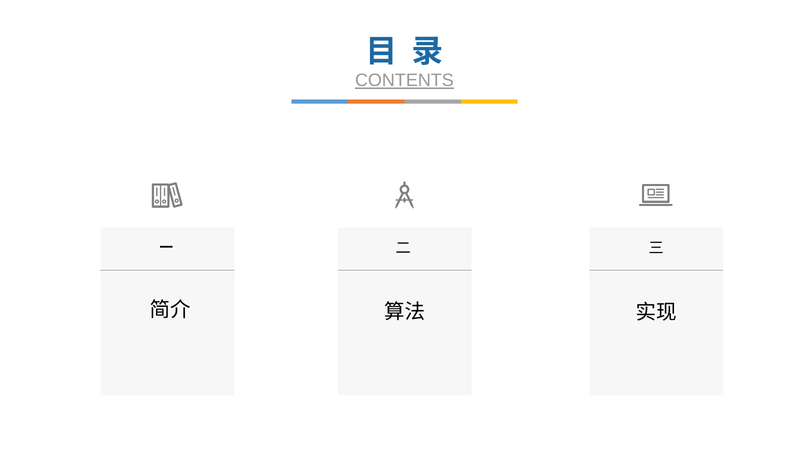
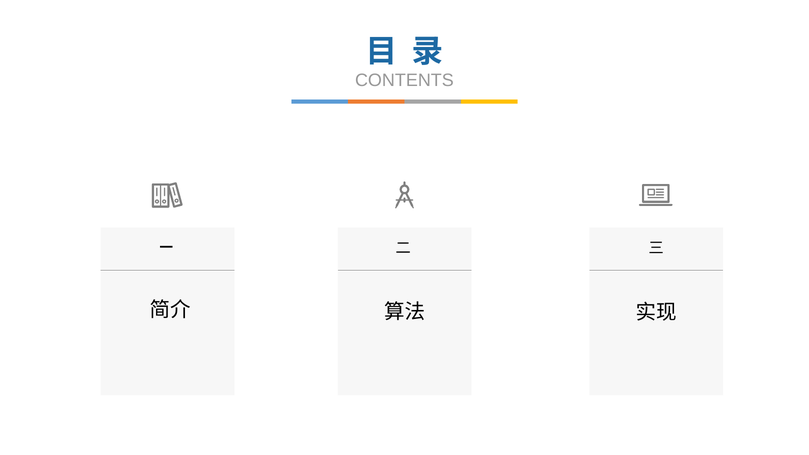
CONTENTS underline: present -> none (404, 81)
